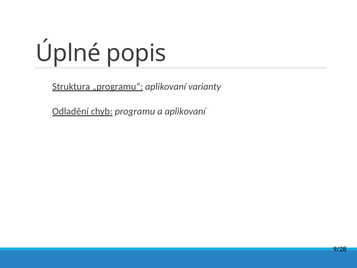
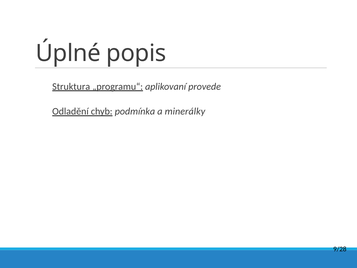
varianty: varianty -> provede (205, 86)
programu: programu -> podmínka (135, 111)
a aplikovaní: aplikovaní -> minerálky (185, 111)
